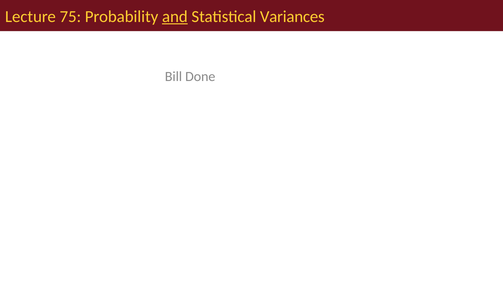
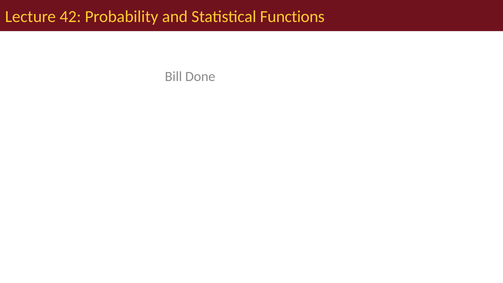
75: 75 -> 42 (70, 17)
and underline: present -> none (175, 17)
Variances: Variances -> Functions (292, 17)
